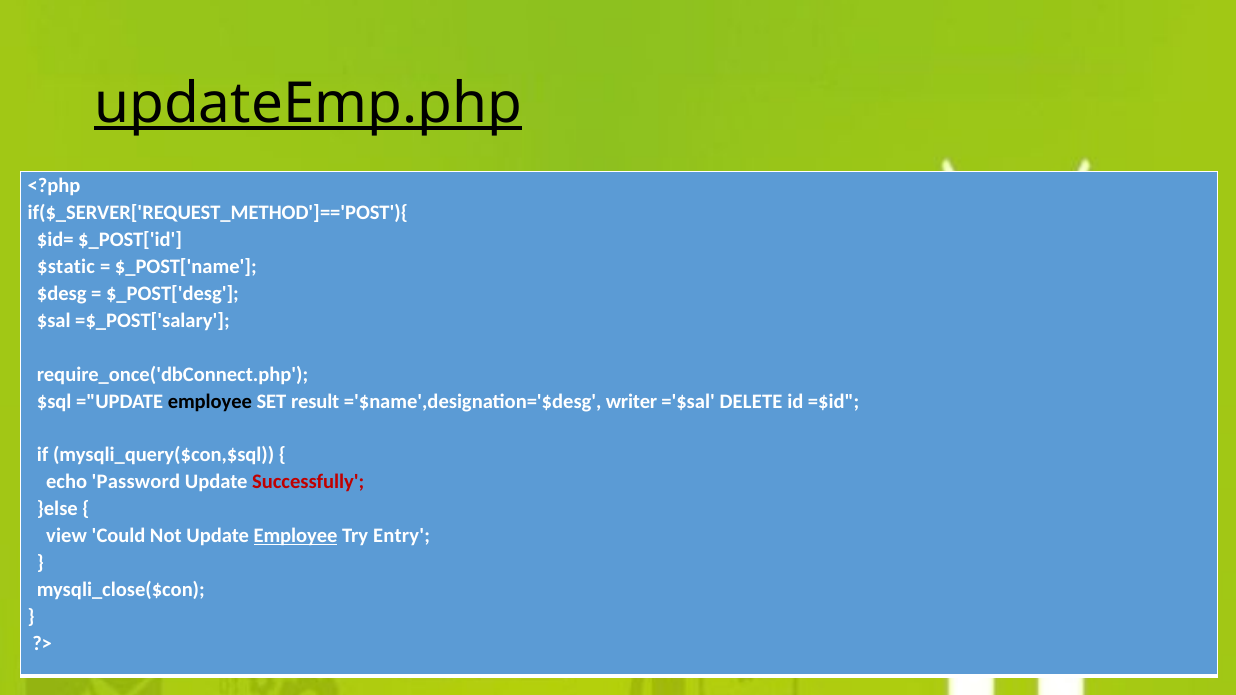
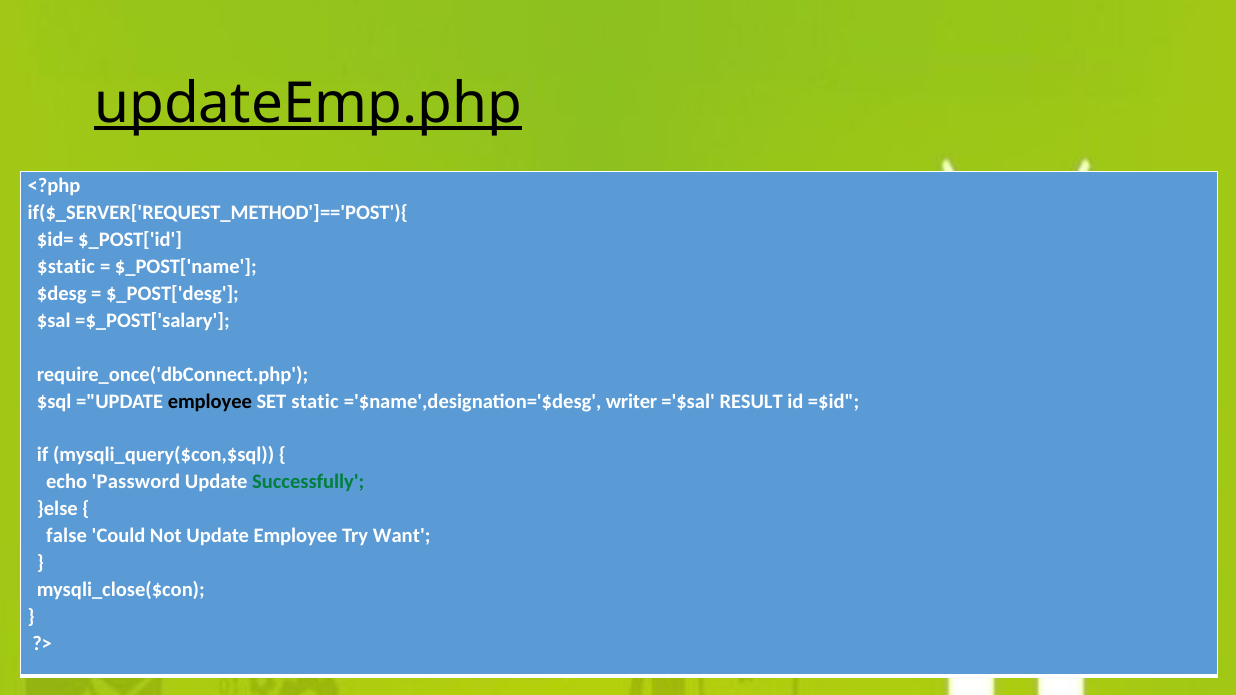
result: result -> static (315, 401)
DELETE: DELETE -> RESULT (751, 401)
Successfully colour: red -> green (308, 482)
view: view -> false (67, 536)
Employee underline: present -> none (296, 536)
Entry: Entry -> Want (402, 536)
